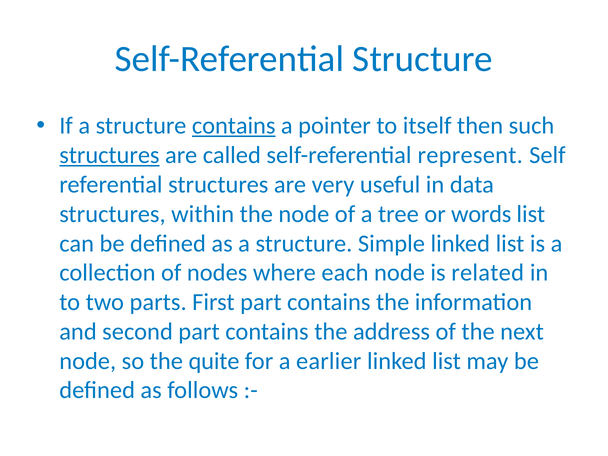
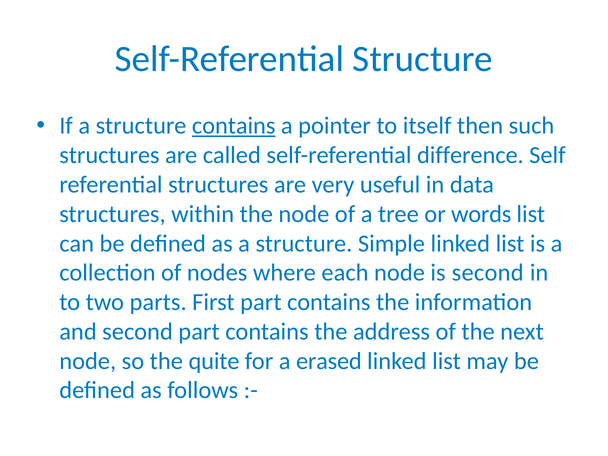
structures underline: present -> none (109, 155)
represent: represent -> difference (470, 155)
is related: related -> second (488, 273)
earlier: earlier -> erased (329, 361)
